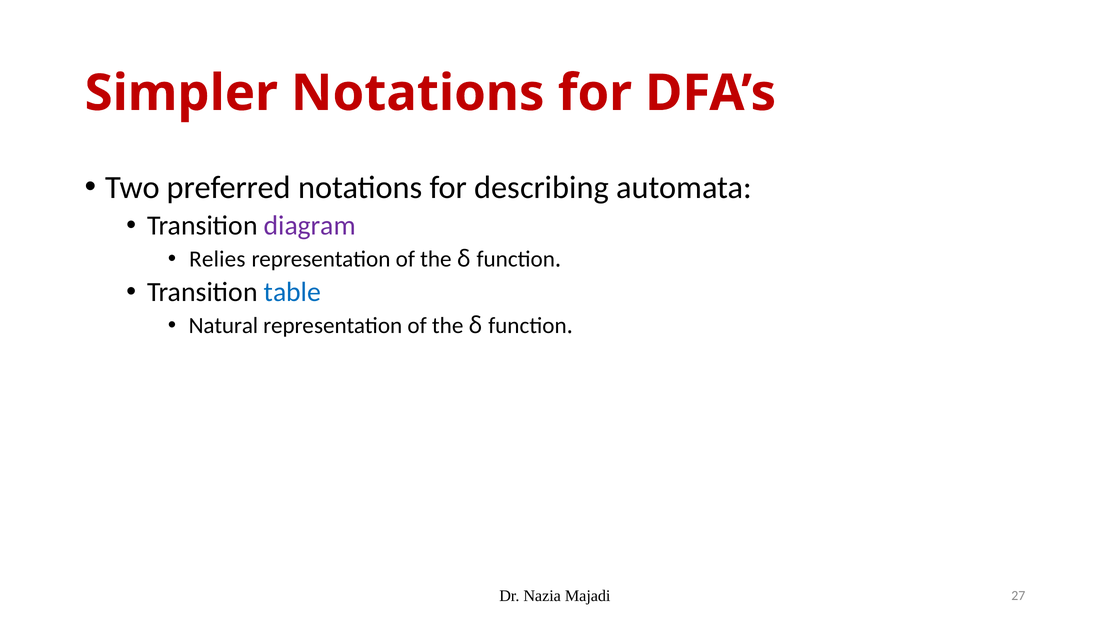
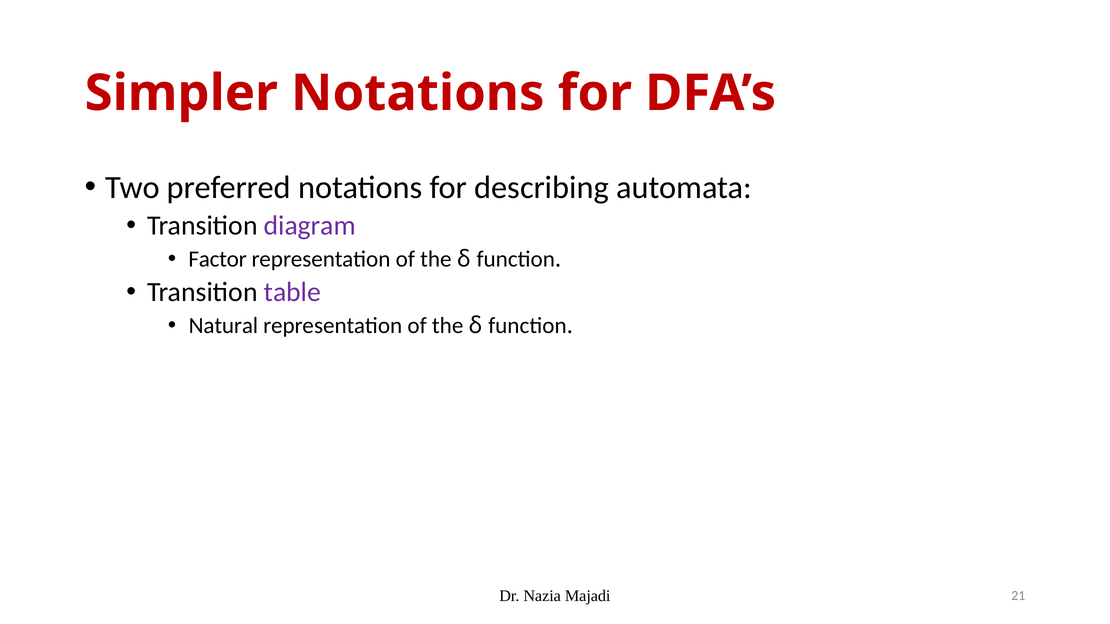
Relies: Relies -> Factor (218, 259)
table colour: blue -> purple (292, 292)
27: 27 -> 21 (1018, 596)
